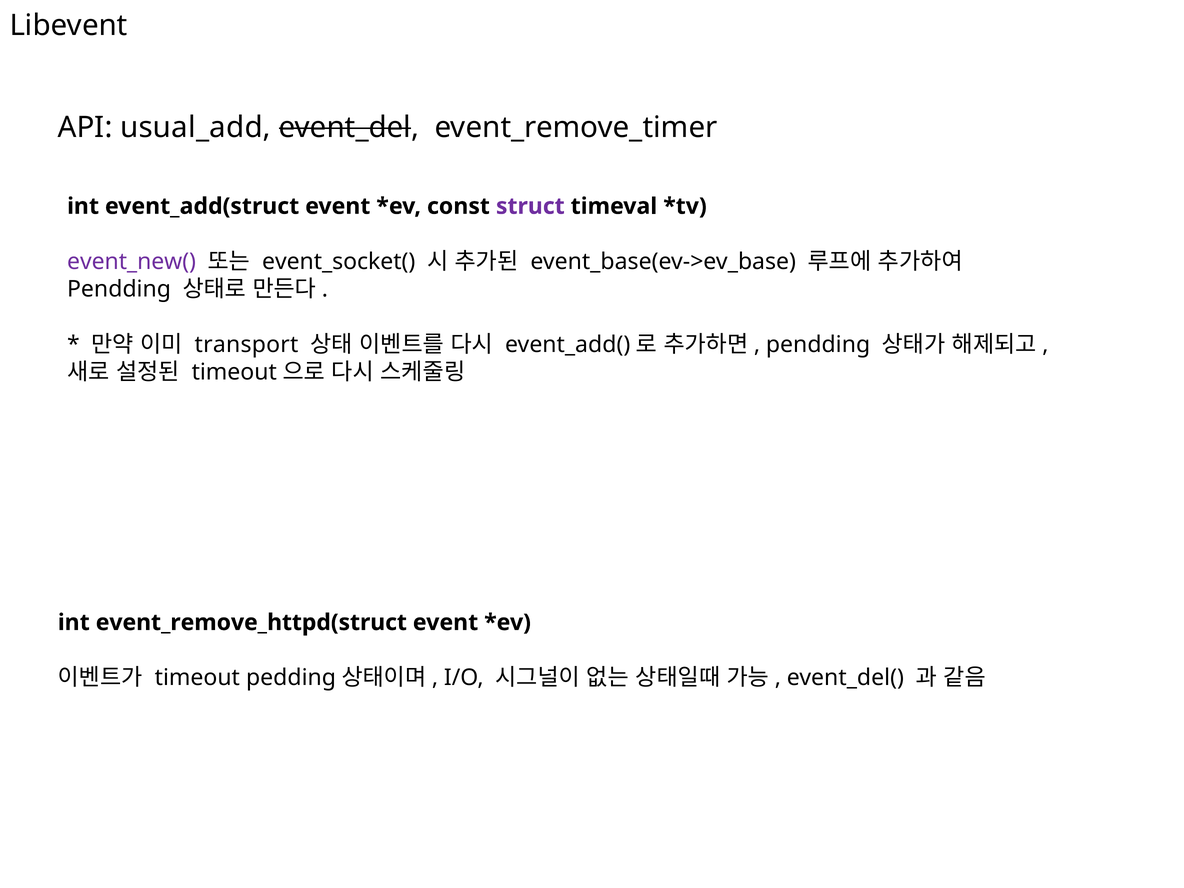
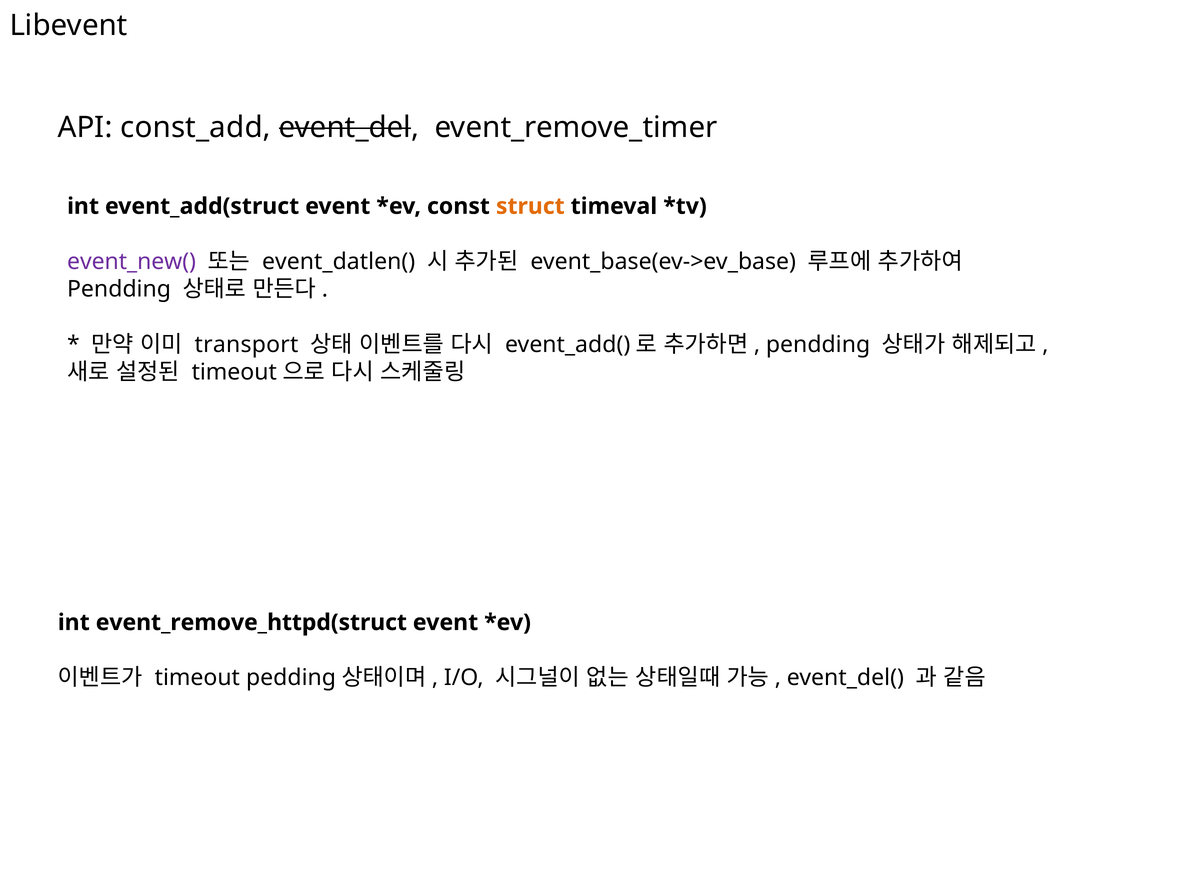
usual_add: usual_add -> const_add (196, 127)
struct colour: purple -> orange (530, 206)
event_socket(: event_socket( -> event_datlen( (339, 262)
